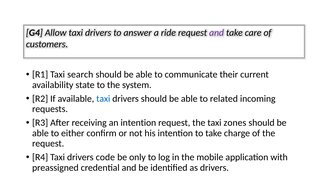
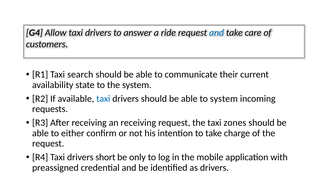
and colour: purple -> blue (217, 33)
to related: related -> system (224, 98)
an intention: intention -> receiving (138, 122)
code: code -> short (105, 157)
